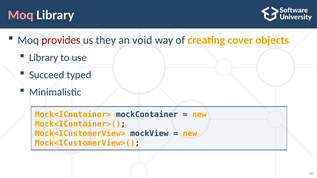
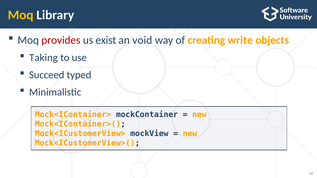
Moq colour: pink -> yellow (21, 15)
they: they -> exist (106, 40)
cover: cover -> write (240, 40)
Library: Library -> Taking (43, 58)
